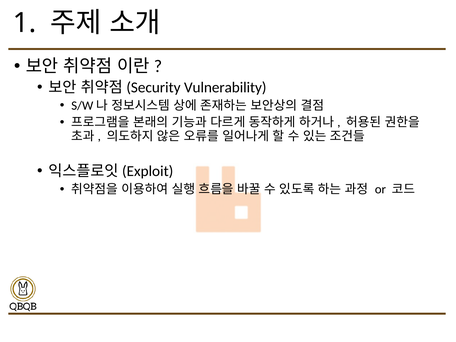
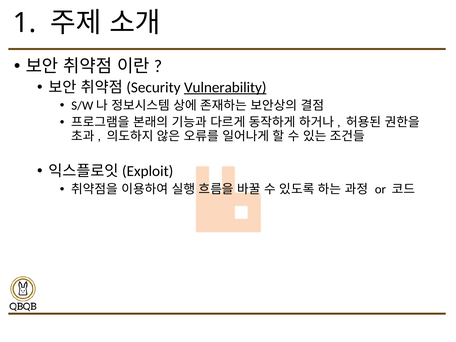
Vulnerability underline: none -> present (225, 87)
